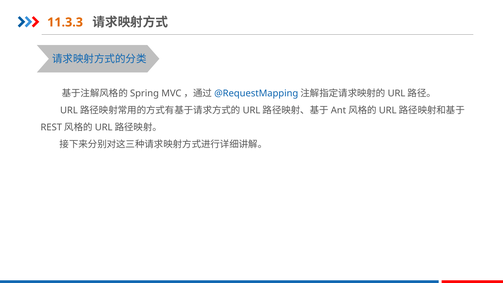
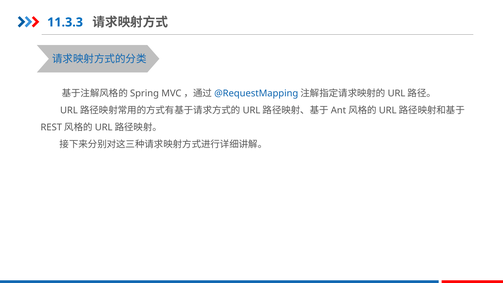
11.3.3 colour: orange -> blue (65, 22)
